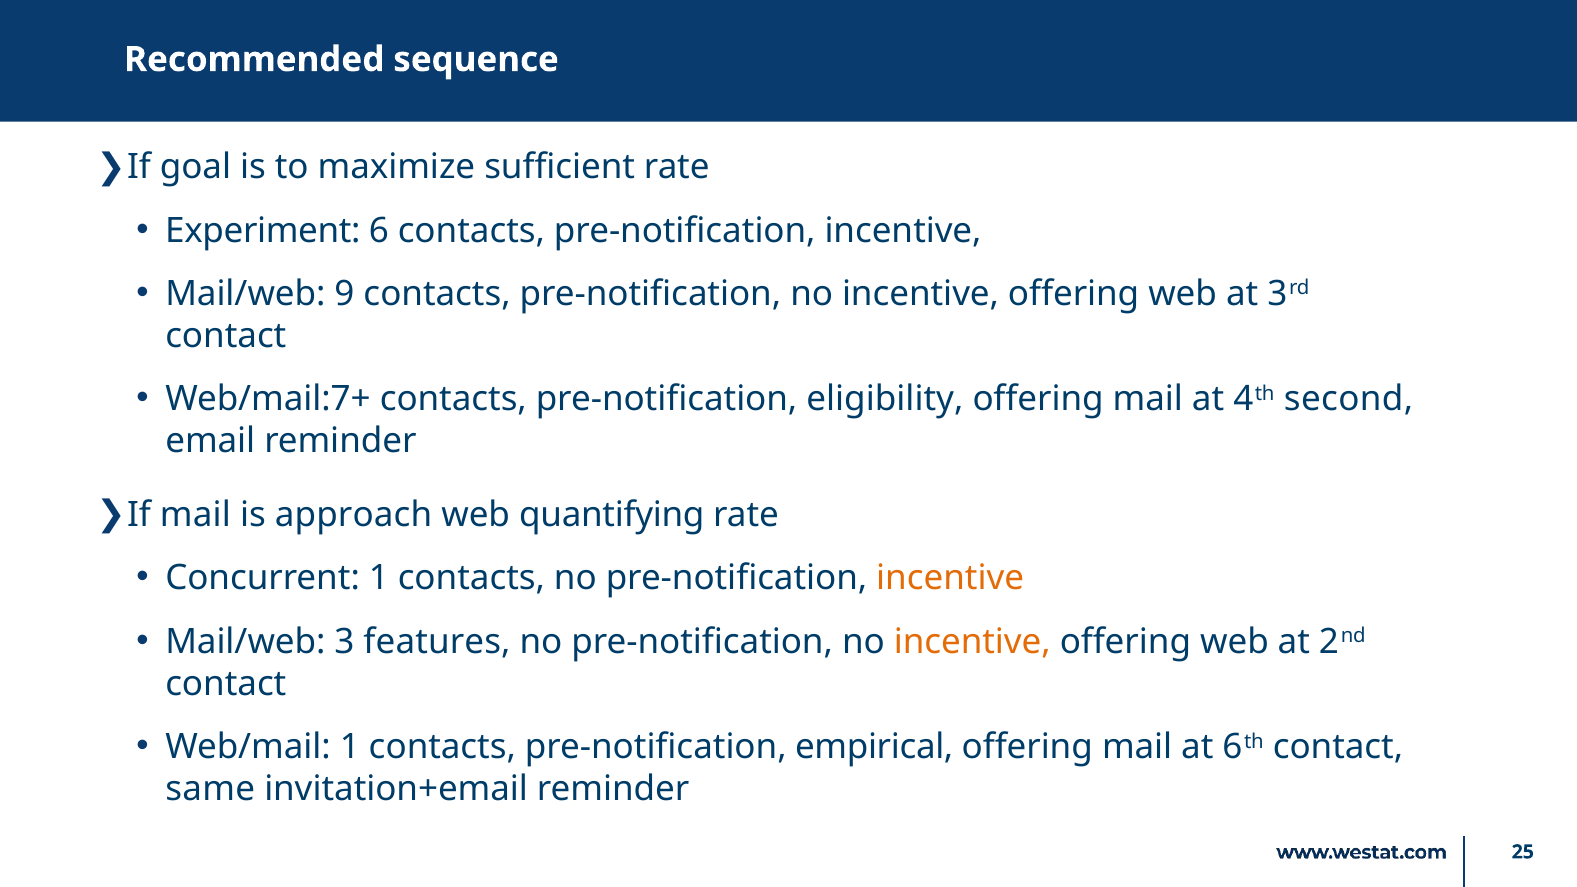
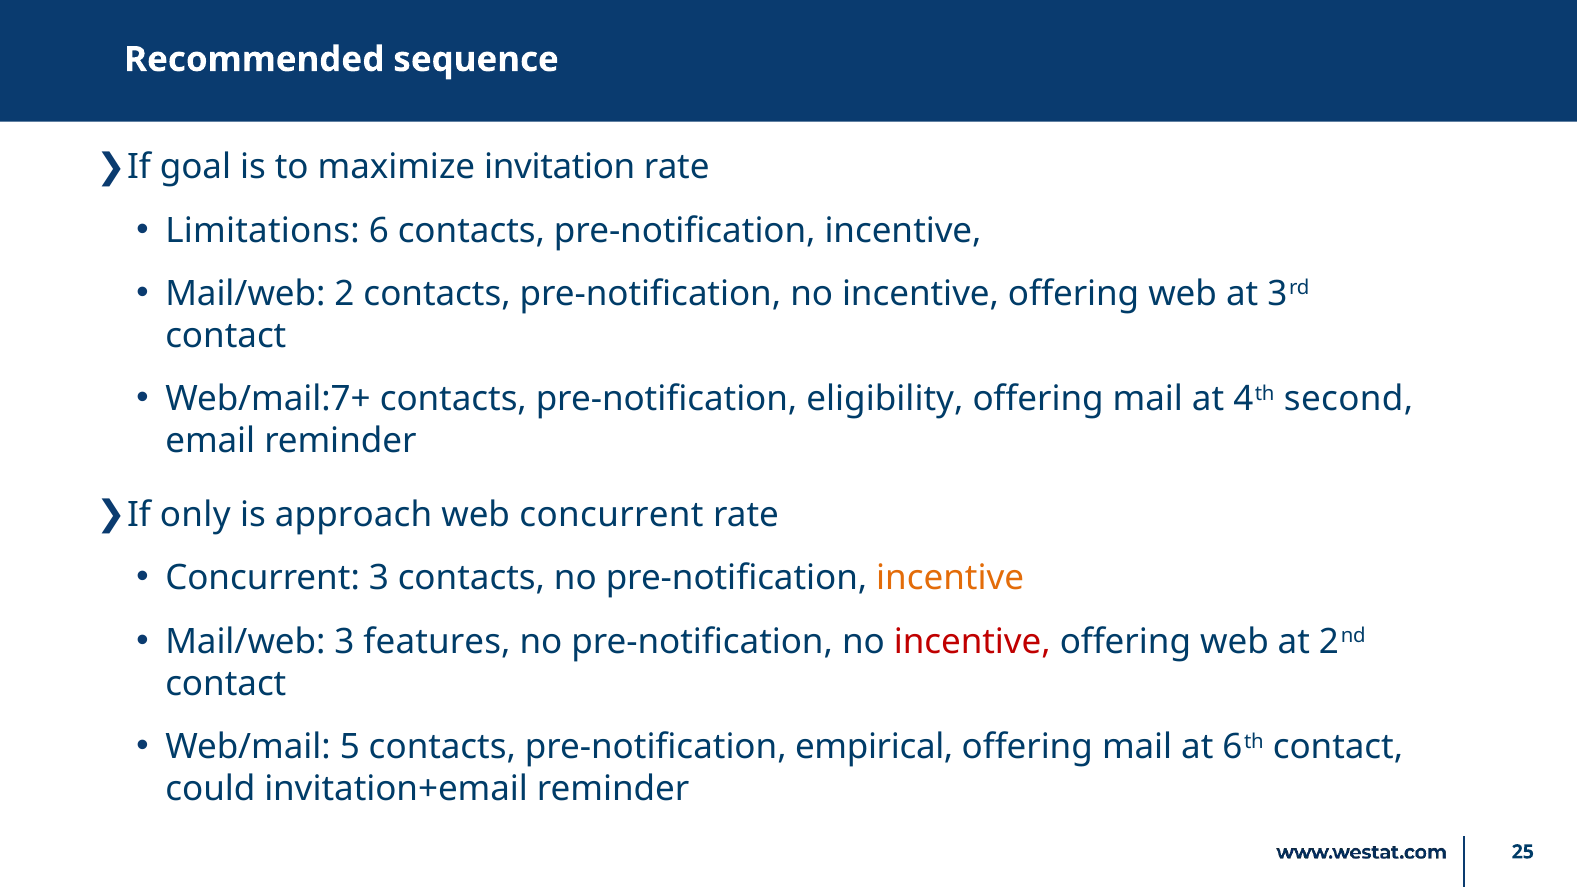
sufficient: sufficient -> invitation (560, 167)
Experiment: Experiment -> Limitations (263, 231)
9: 9 -> 2 (344, 294)
If mail: mail -> only (195, 515)
web quantifying: quantifying -> concurrent (612, 515)
Concurrent 1: 1 -> 3 (379, 578)
incentive colour: orange -> red (972, 642)
Web/mail 1: 1 -> 5 (350, 747)
same: same -> could (210, 789)
